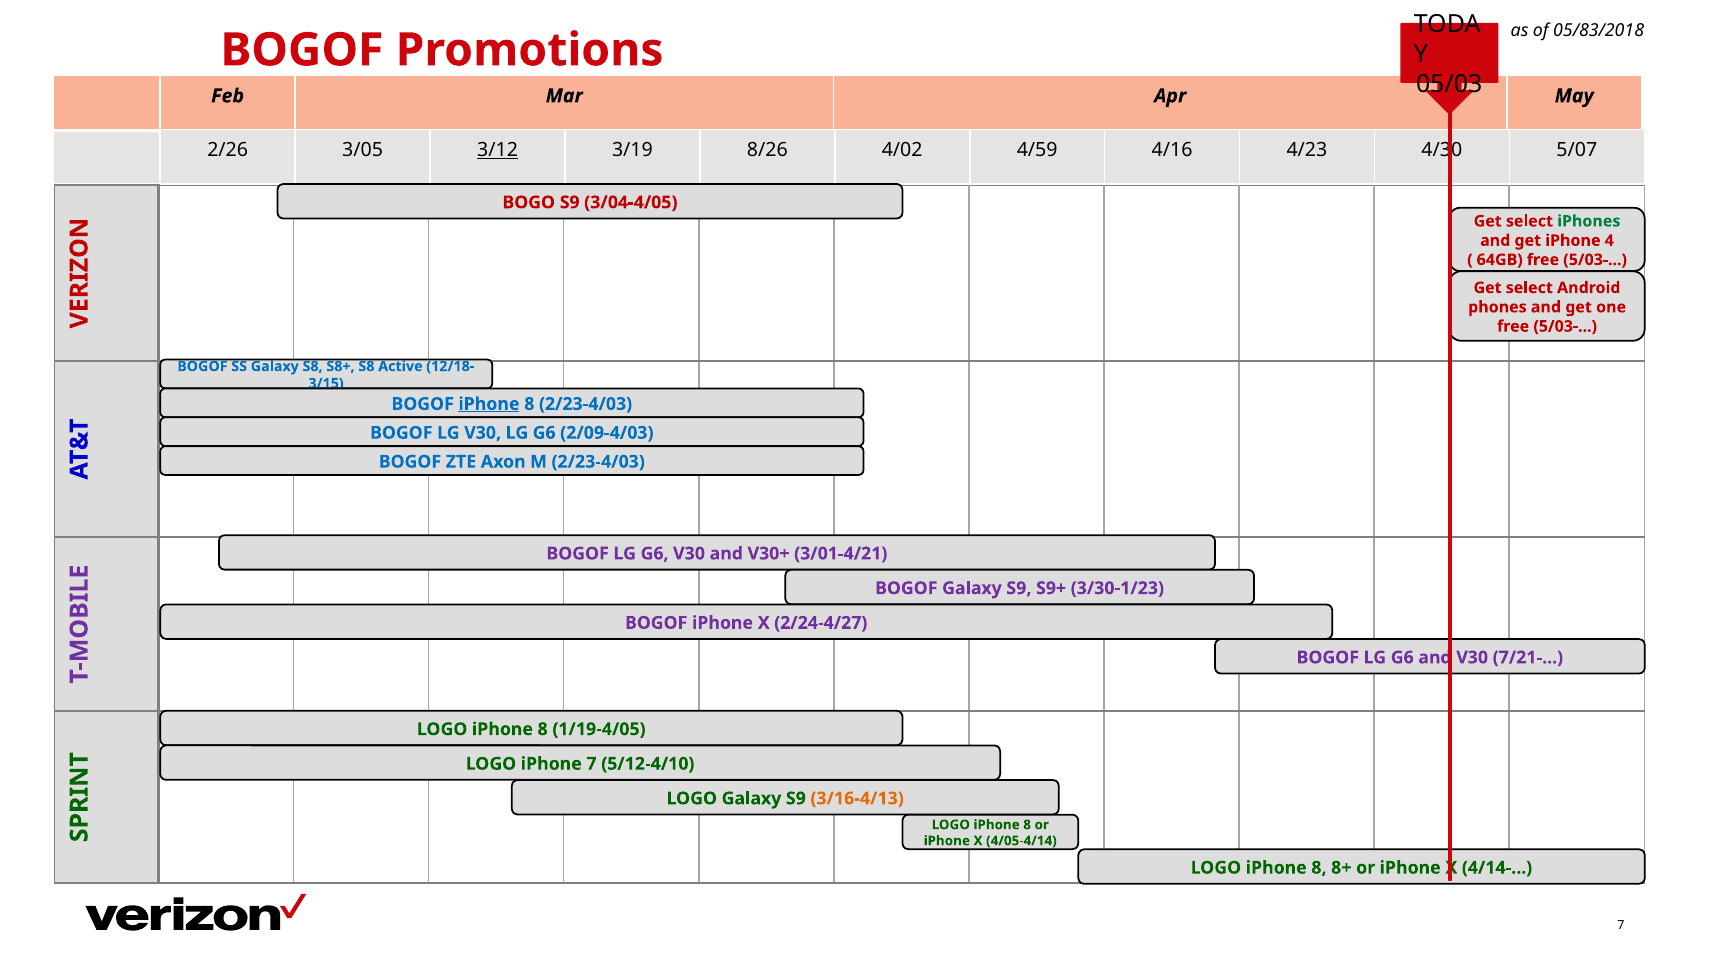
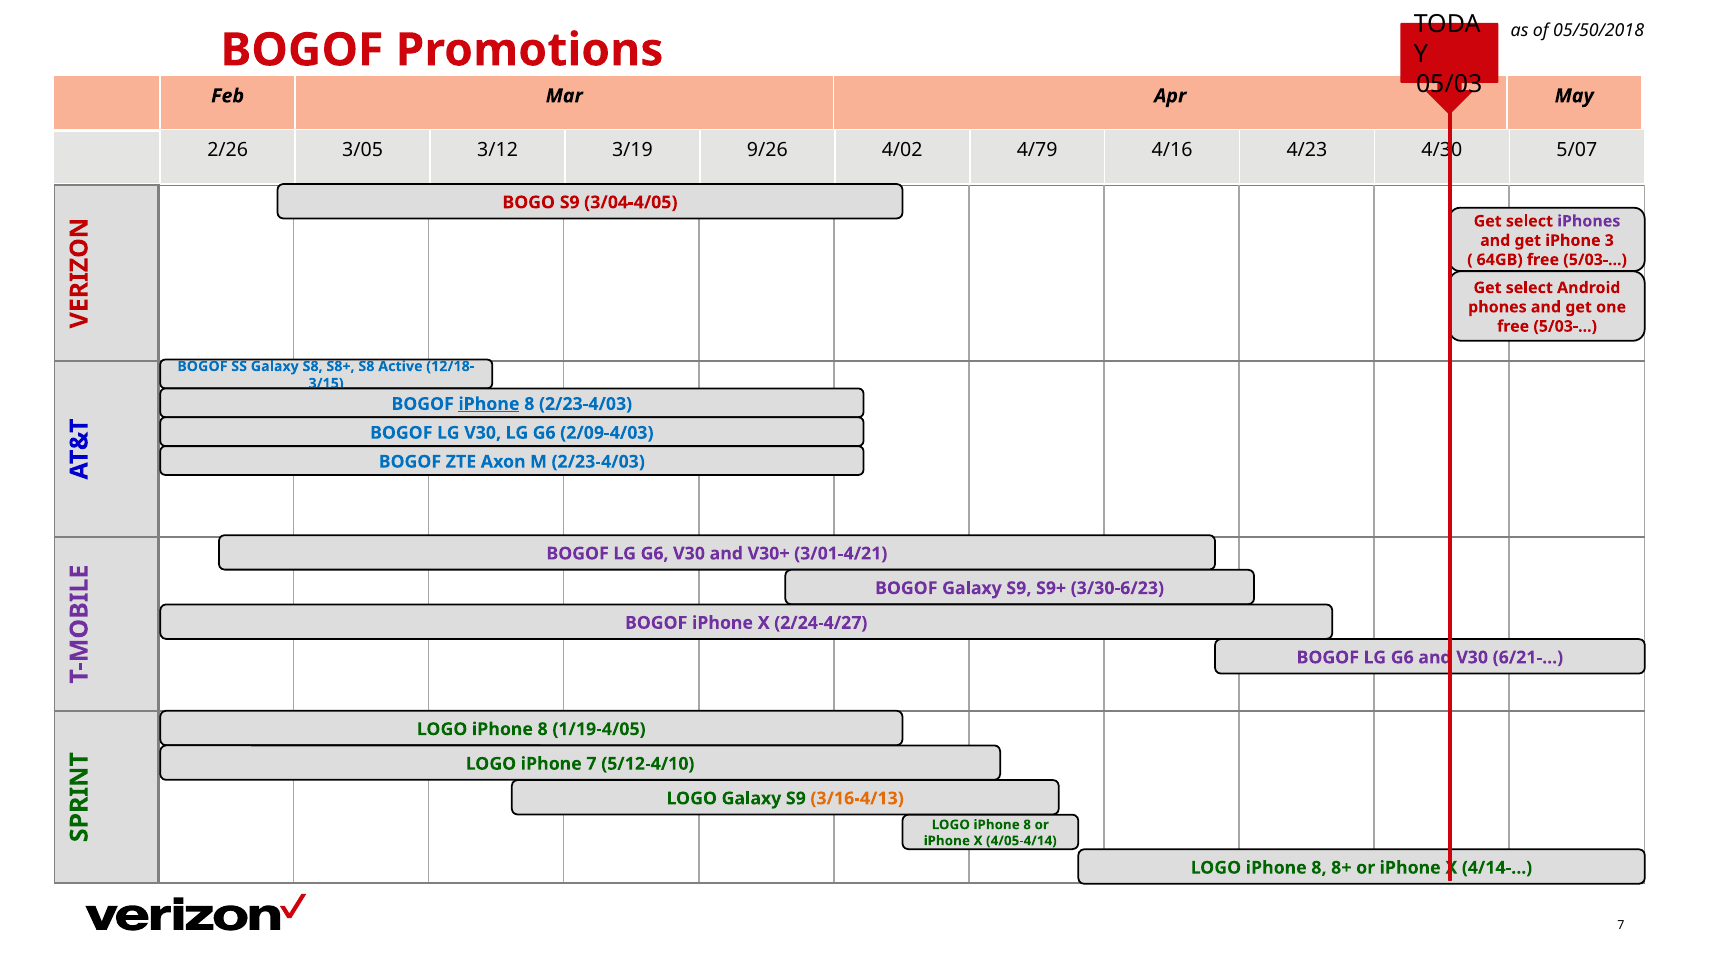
05/83/2018: 05/83/2018 -> 05/50/2018 (1599, 31)
3/12 underline: present -> none (498, 150)
8/26: 8/26 -> 9/26 (767, 150)
4/59: 4/59 -> 4/79 (1037, 150)
iPhones colour: green -> purple (1589, 221)
4: 4 -> 3 (1609, 240)
3/30-1/23: 3/30-1/23 -> 3/30-6/23 (1117, 588)
7/21-: 7/21- -> 6/21- (1528, 657)
